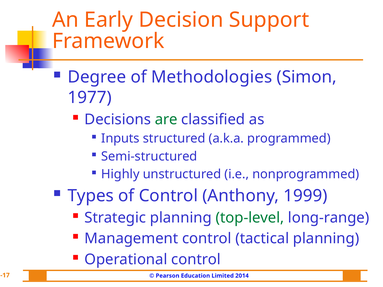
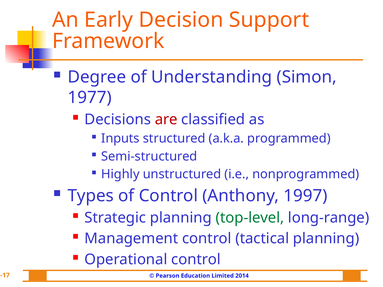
Methodologies: Methodologies -> Understanding (212, 77)
are colour: green -> red (166, 120)
1999: 1999 -> 1997 (305, 196)
